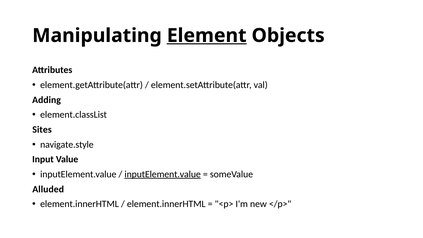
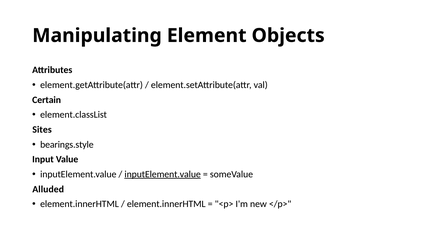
Element underline: present -> none (207, 36)
Adding: Adding -> Certain (47, 100)
navigate.style: navigate.style -> bearings.style (67, 144)
